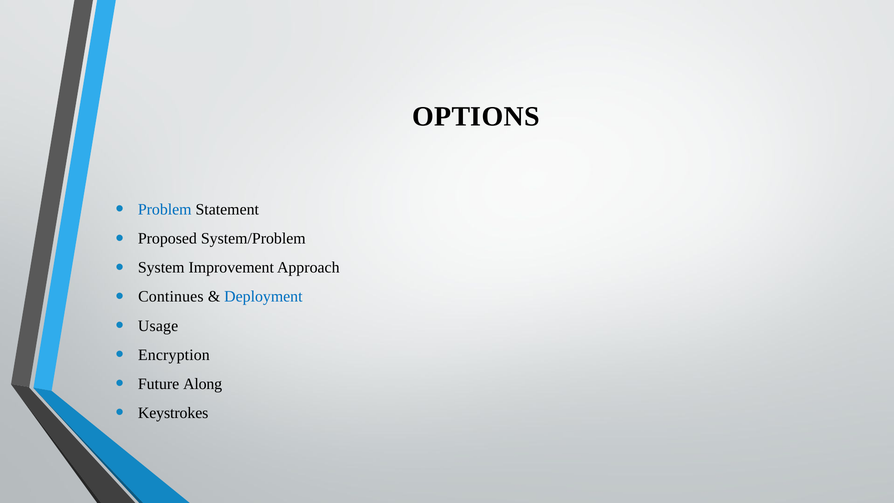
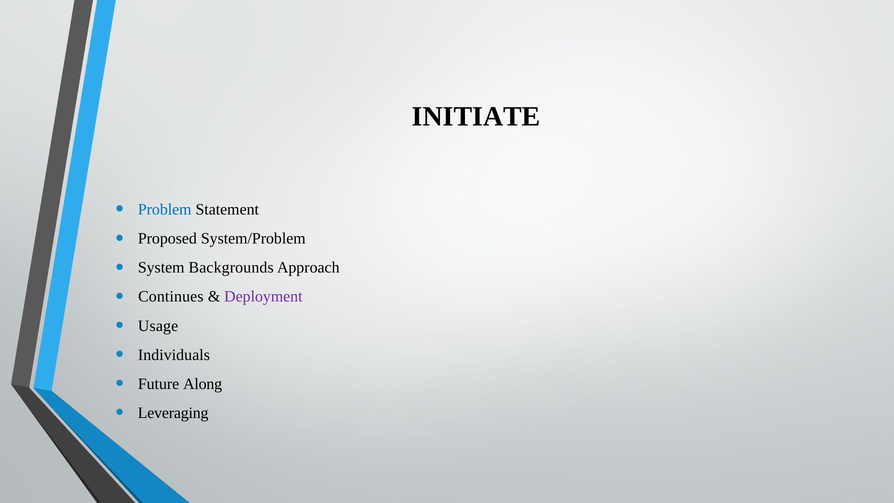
OPTIONS: OPTIONS -> INITIATE (476, 116)
Improvement: Improvement -> Backgrounds (231, 268)
Deployment colour: blue -> purple (263, 297)
Encryption: Encryption -> Individuals (174, 355)
Keystrokes: Keystrokes -> Leveraging (173, 413)
